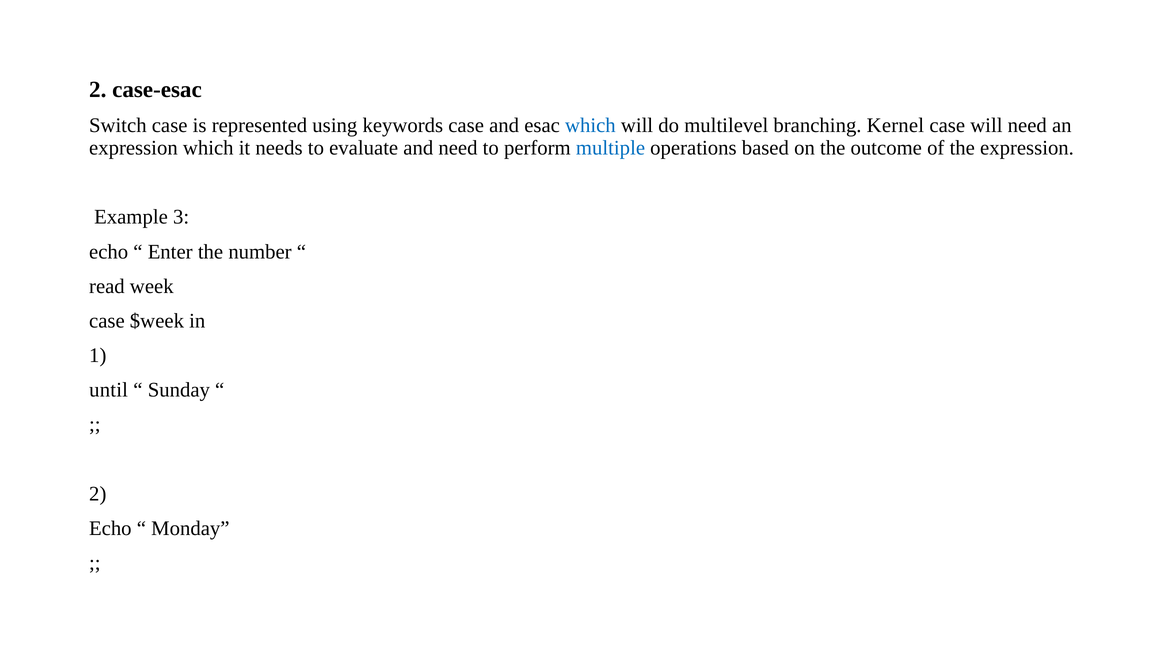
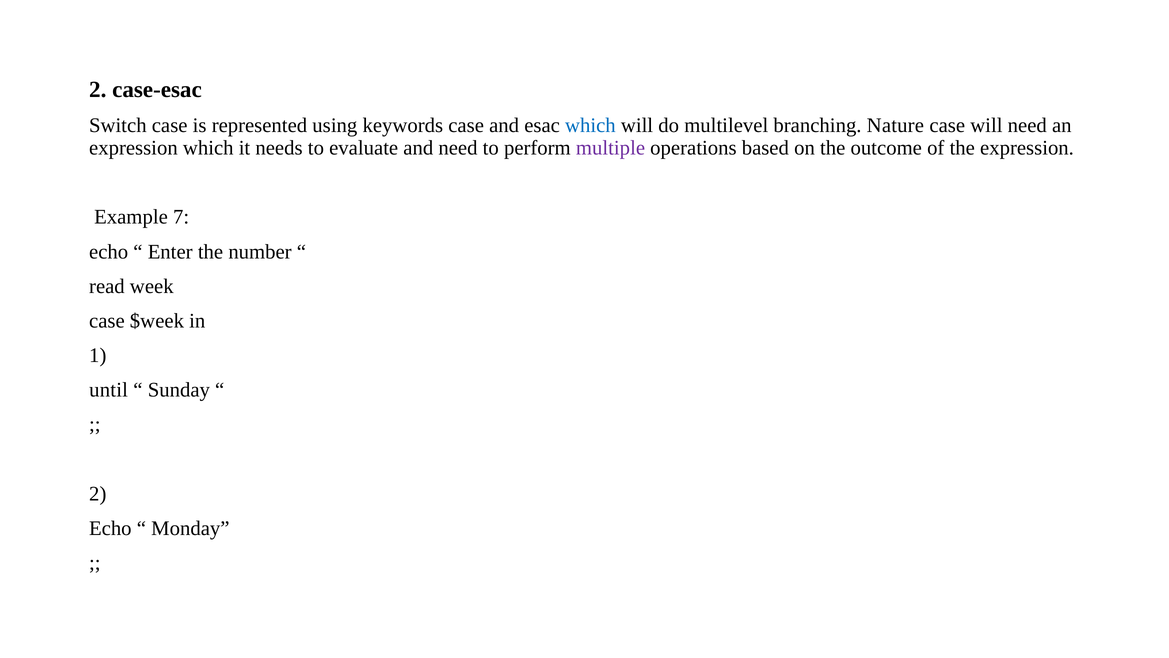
Kernel: Kernel -> Nature (895, 126)
multiple colour: blue -> purple (610, 148)
3: 3 -> 7 (181, 217)
